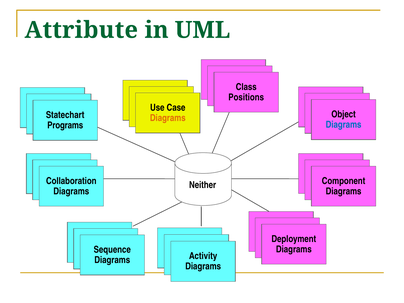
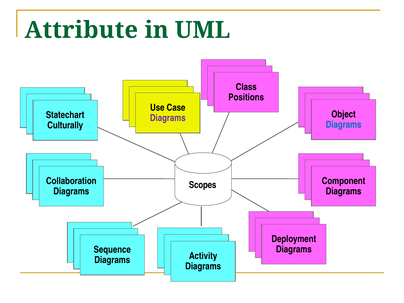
Diagrams colour: orange -> purple (168, 118)
Programs: Programs -> Culturally (65, 125)
Neither: Neither -> Scopes (203, 185)
